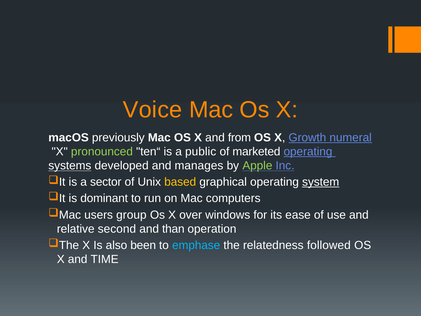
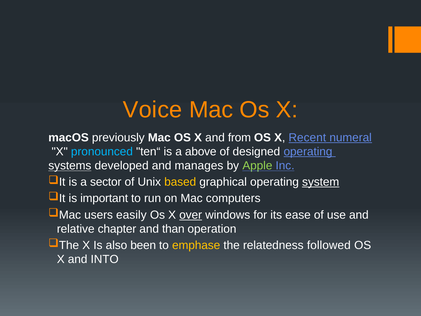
Growth: Growth -> Recent (307, 137)
pronounced colour: light green -> light blue (102, 152)
public: public -> above (201, 152)
marketed: marketed -> designed (256, 152)
dominant: dominant -> important (104, 198)
group: group -> easily (131, 215)
over underline: none -> present (191, 215)
second: second -> chapter (117, 229)
emphase colour: light blue -> yellow (196, 245)
TIME: TIME -> INTO (105, 259)
